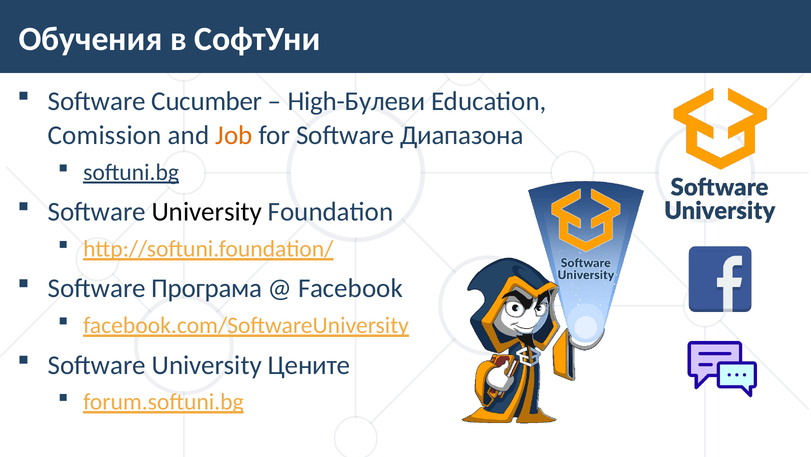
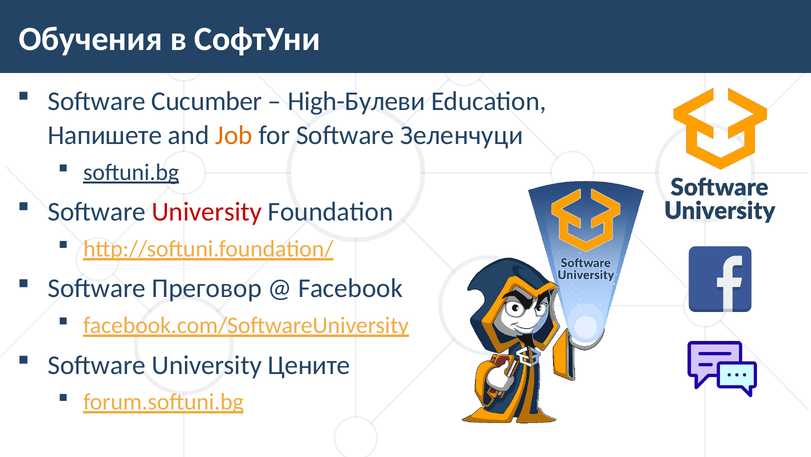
Comission: Comission -> Напишете (105, 135)
Диапазона: Диапазона -> Зеленчуци (462, 135)
University colour: black -> red (207, 212)
Програма: Програма -> Преговор (207, 288)
